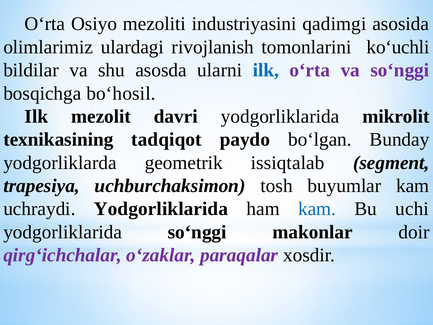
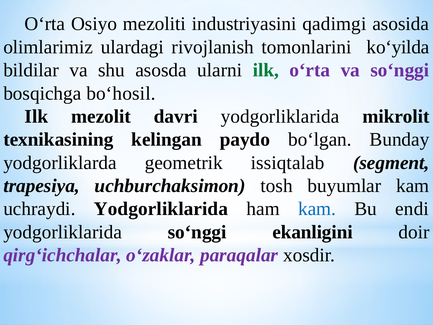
ko‘uchli: ko‘uchli -> ko‘yilda (398, 47)
ilk colour: blue -> green (266, 70)
tadqiqot: tadqiqot -> kelingan (167, 139)
uchi: uchi -> endi (412, 209)
makonlar: makonlar -> ekanligini (313, 232)
